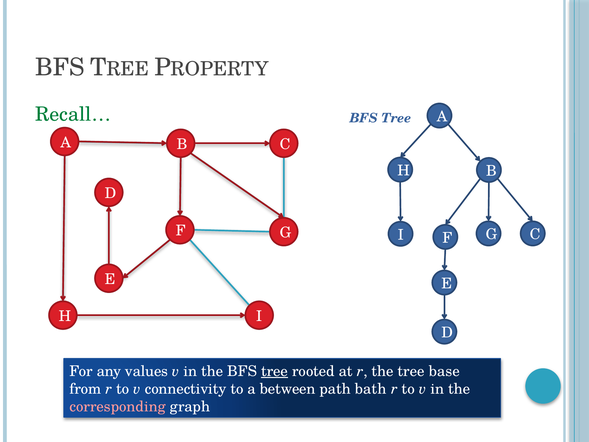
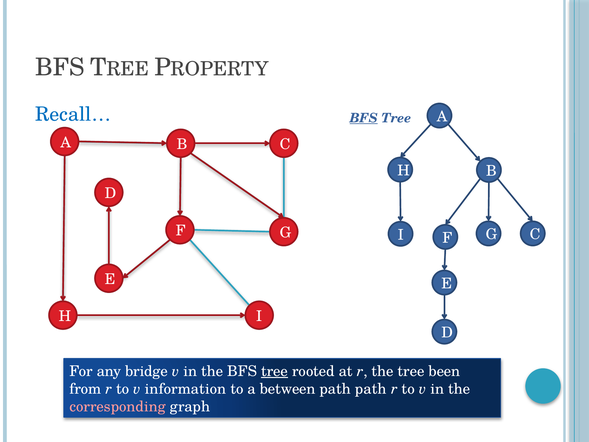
Recall… colour: green -> blue (73, 114)
BFS underline: none -> present (364, 118)
values: values -> bridge (147, 371)
base: base -> been (444, 371)
connectivity: connectivity -> information (186, 389)
path bath: bath -> path (371, 389)
